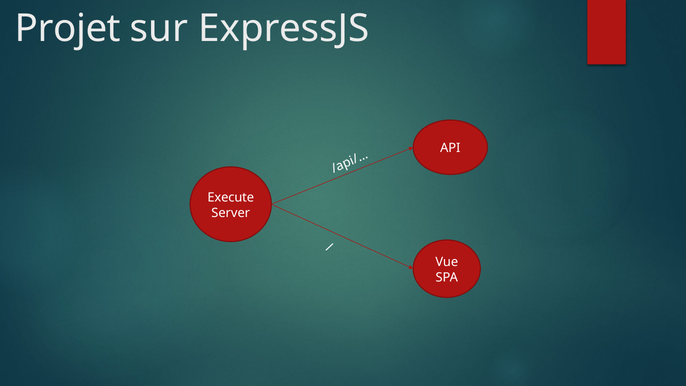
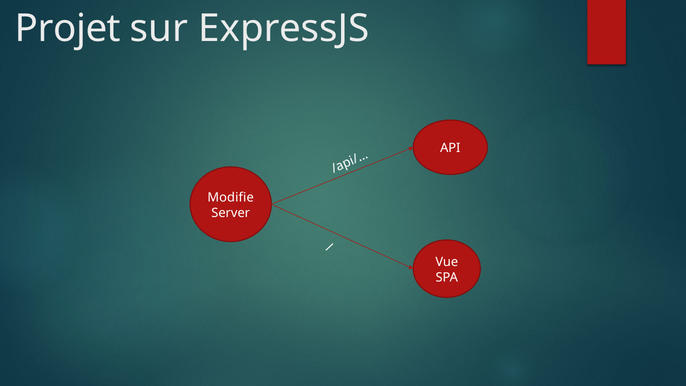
Execute: Execute -> Modifie (231, 197)
